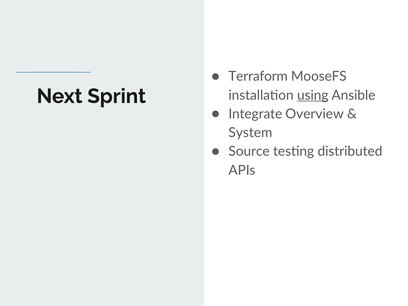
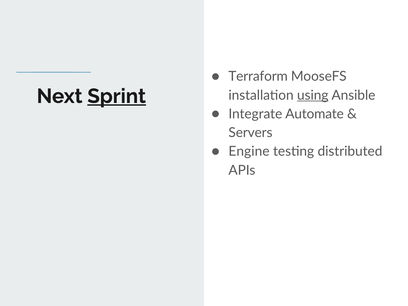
Sprint underline: none -> present (117, 96)
Overview: Overview -> Automate (315, 114)
System: System -> Servers (250, 133)
Source: Source -> Engine (249, 151)
